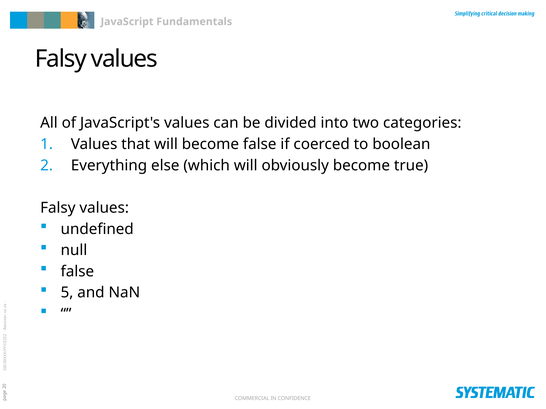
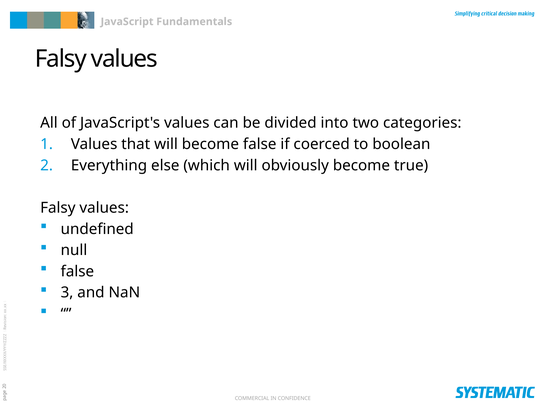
5: 5 -> 3 (67, 293)
